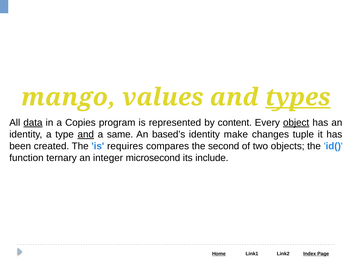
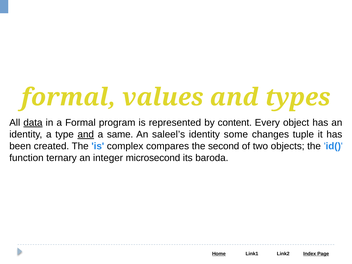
mango: mango -> formal (68, 97)
types underline: present -> none (298, 97)
a Copies: Copies -> Formal (80, 123)
object underline: present -> none (296, 123)
based’s: based’s -> saleel’s (169, 134)
make: make -> some (236, 134)
requires: requires -> complex (125, 146)
include: include -> baroda (212, 158)
